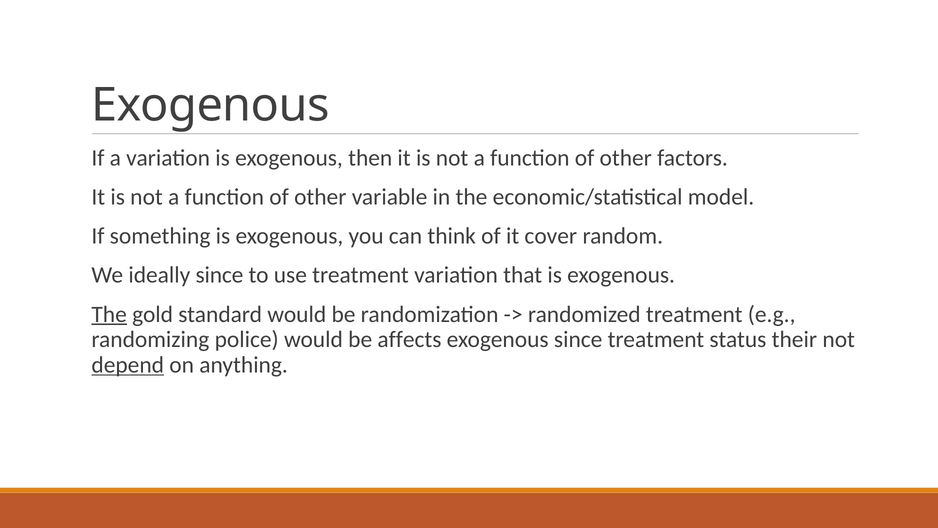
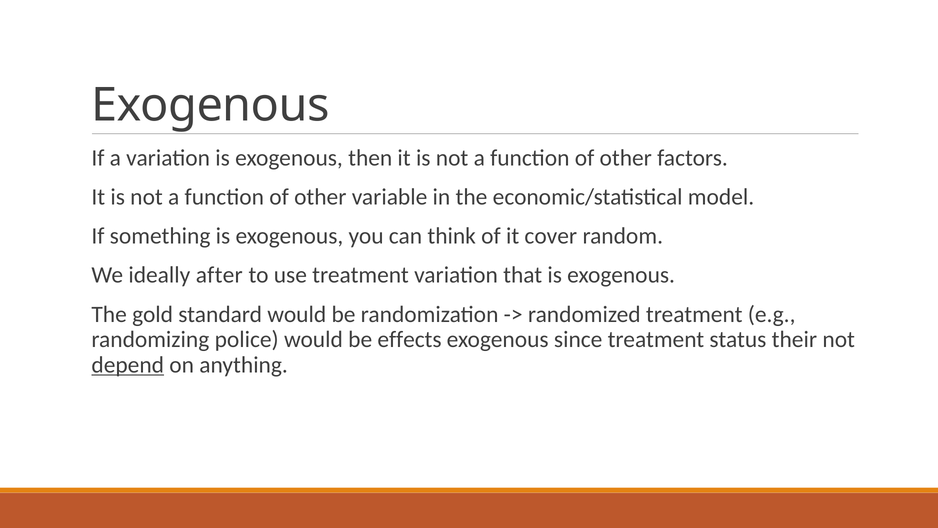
ideally since: since -> after (219, 275)
The underline: present -> none (109, 314)
affects: affects -> effects (409, 339)
